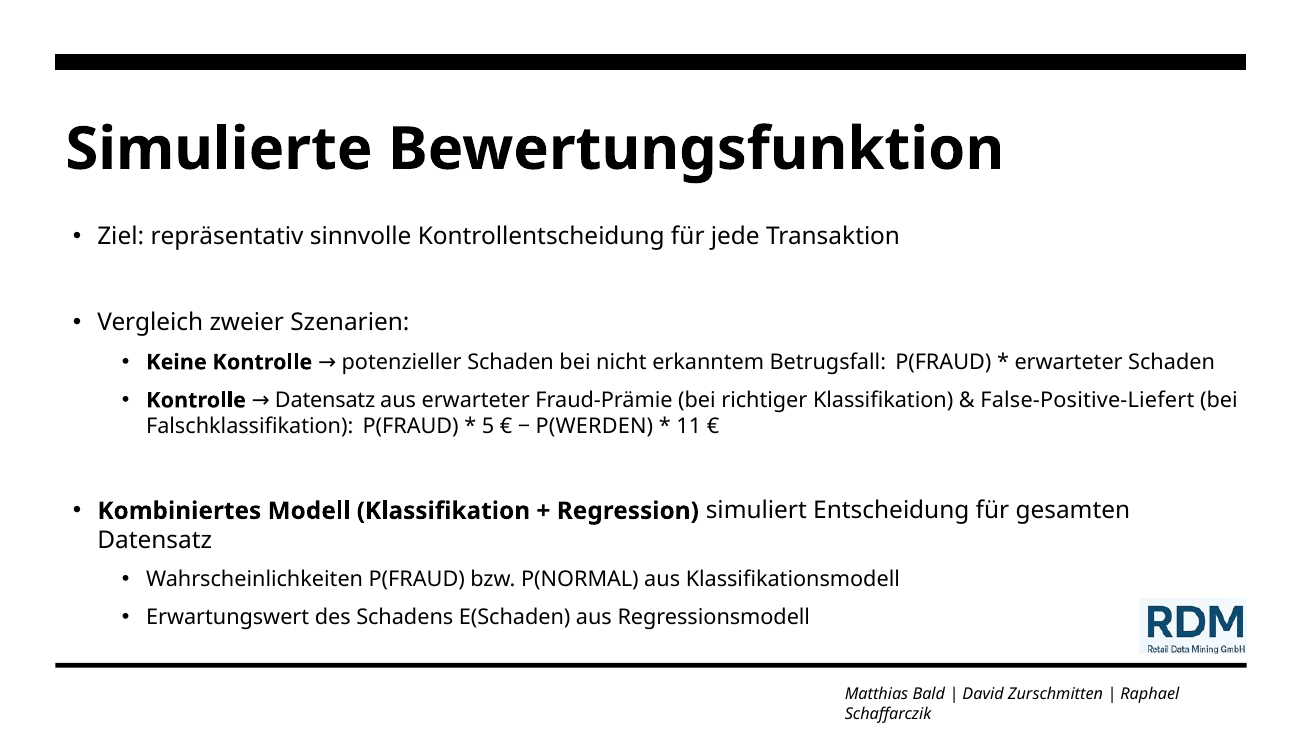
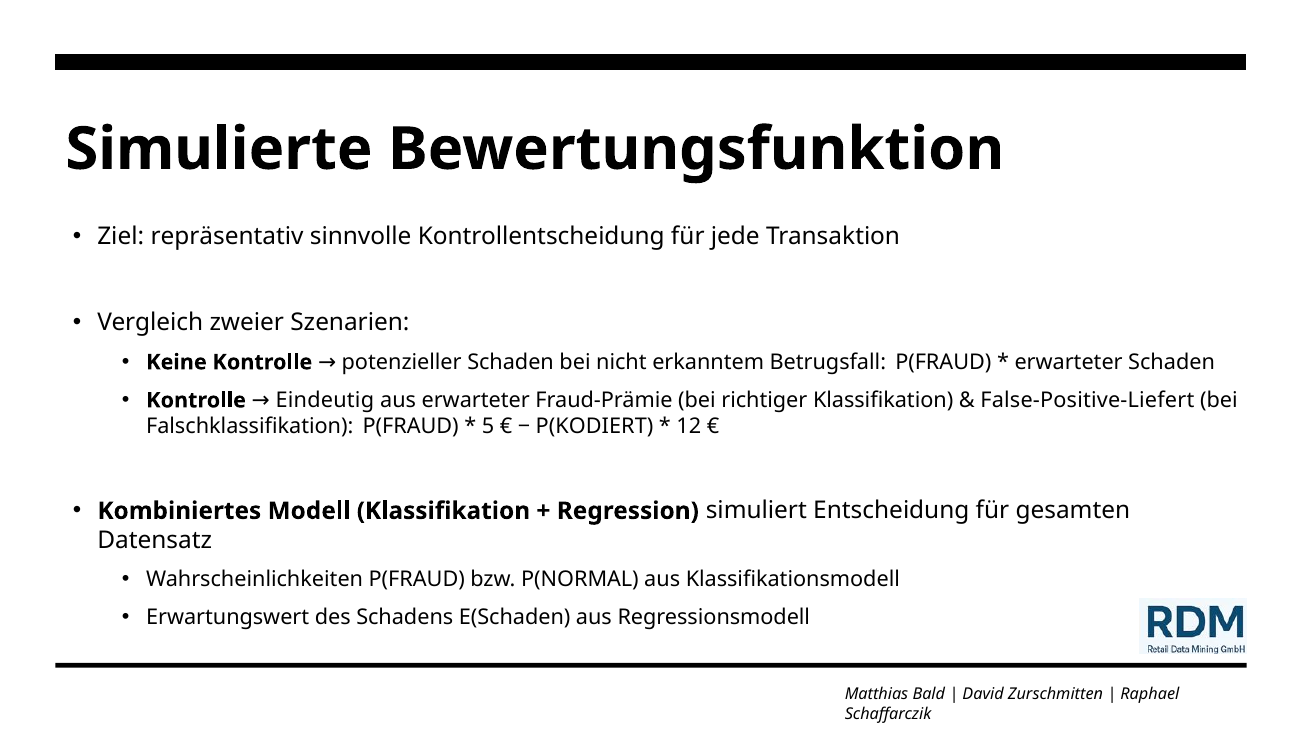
Kontrolle Datensatz: Datensatz -> Eindeutig (325, 401)
P(WERDEN: P(WERDEN -> P(KODIERT (595, 427)
11: 11 -> 12 (689, 427)
